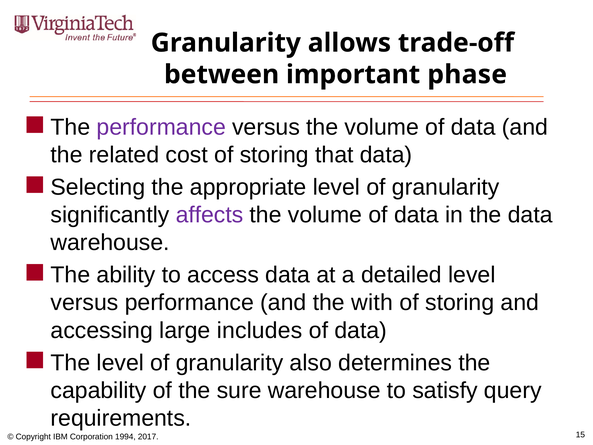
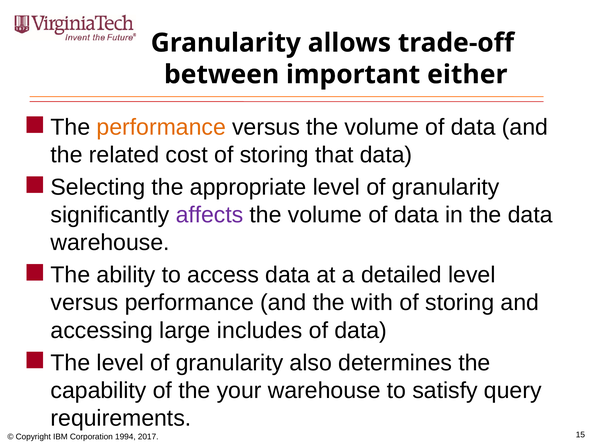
phase: phase -> either (467, 74)
performance colour: purple -> orange (161, 127)
sure: sure -> your (239, 390)
